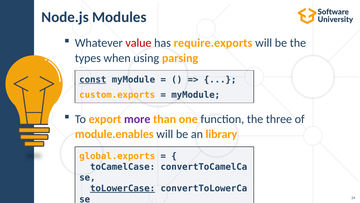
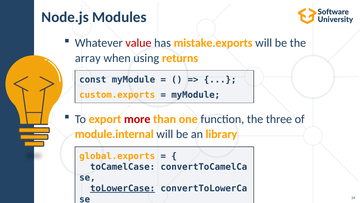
require.exports: require.exports -> mistake.exports (213, 43)
types: types -> array (88, 58)
parsing: parsing -> returns (180, 58)
const underline: present -> none (93, 79)
more colour: purple -> red (137, 119)
module.enables: module.enables -> module.internal (114, 134)
